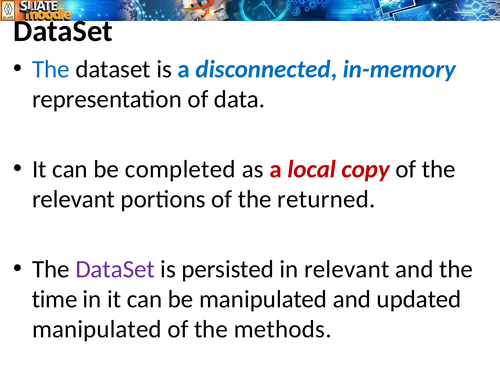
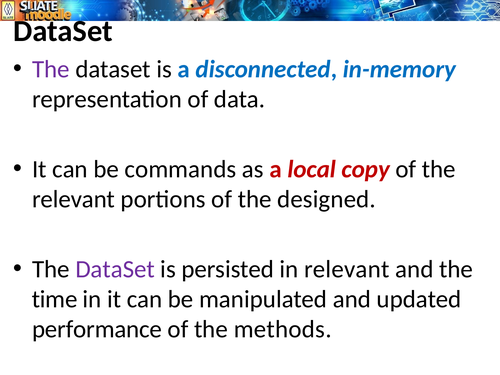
The colour: blue -> purple (51, 69)
completed: completed -> commands (180, 169)
returned: returned -> designed (326, 199)
manipulated: manipulated -> performance (97, 329)
